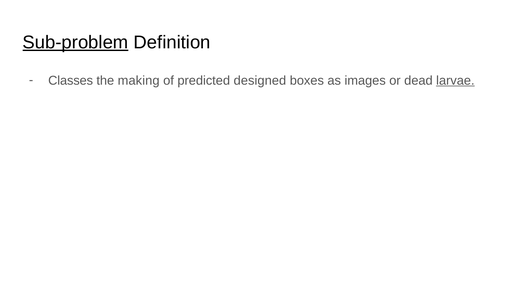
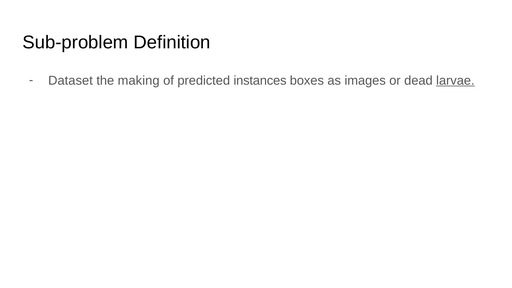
Sub-problem underline: present -> none (75, 42)
Classes: Classes -> Dataset (71, 81)
designed: designed -> instances (260, 81)
